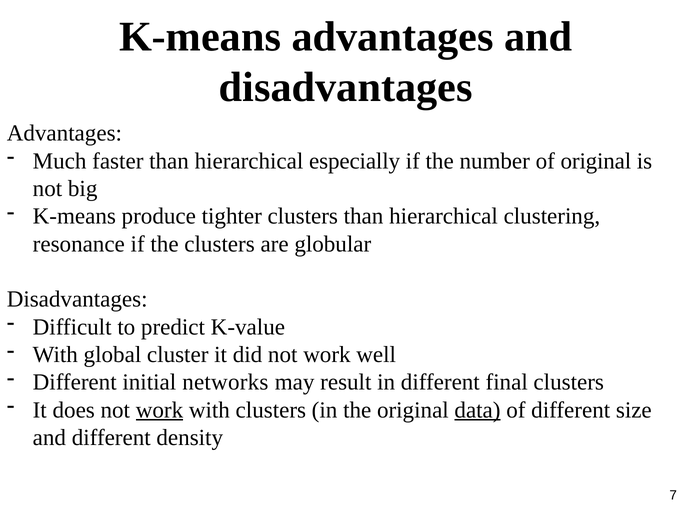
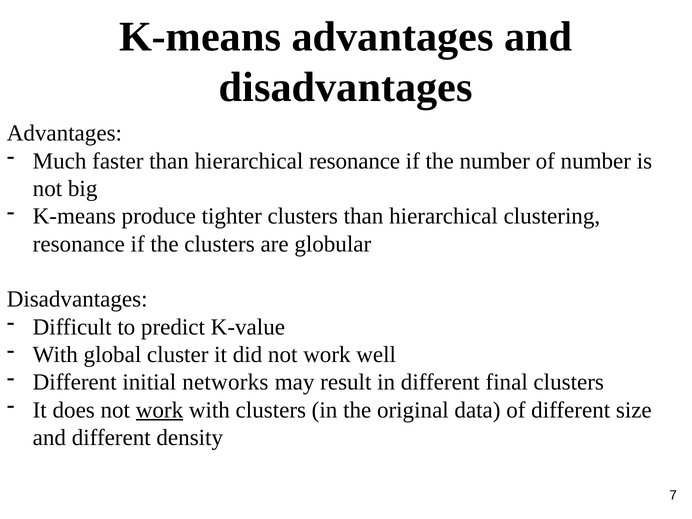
hierarchical especially: especially -> resonance (355, 161)
of original: original -> number (596, 161)
data underline: present -> none (478, 410)
